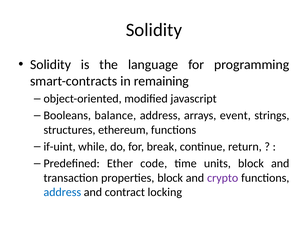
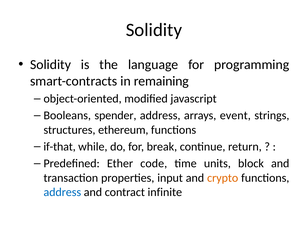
balance: balance -> spender (115, 116)
if-uint: if-uint -> if-that (60, 147)
properties block: block -> input (170, 178)
crypto colour: purple -> orange (223, 178)
locking: locking -> infinite (165, 192)
